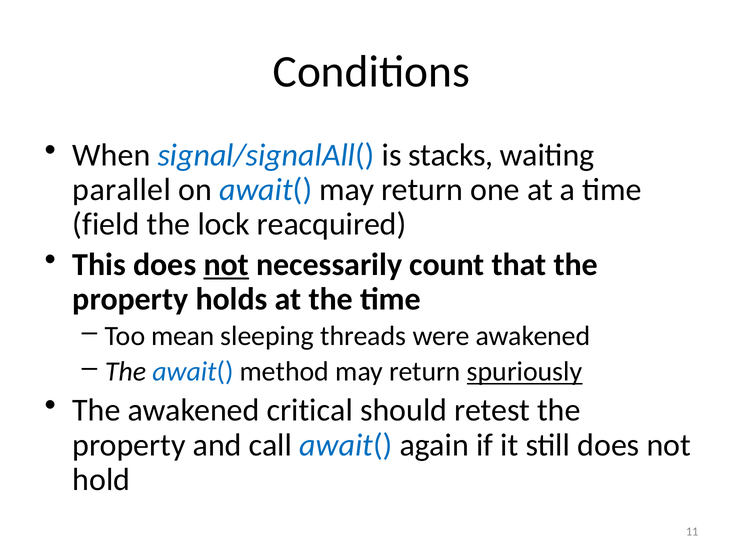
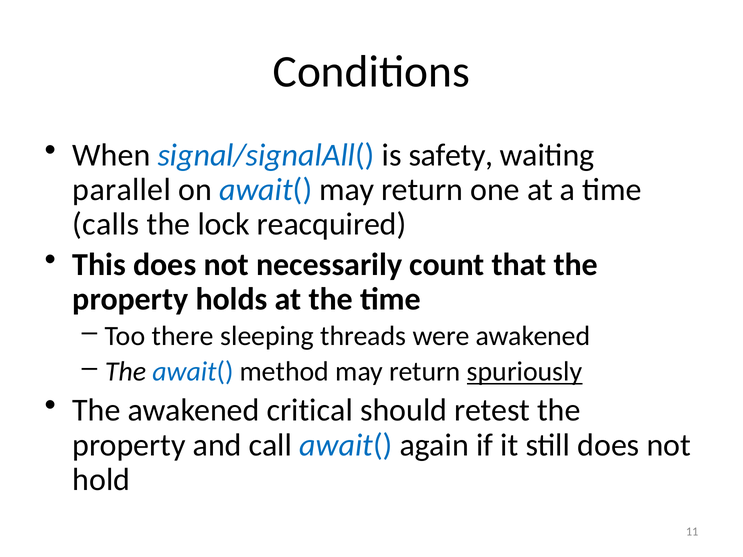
stacks: stacks -> safety (451, 155)
field: field -> calls (106, 224)
not underline: present -> none (226, 265)
mean: mean -> there (183, 336)
